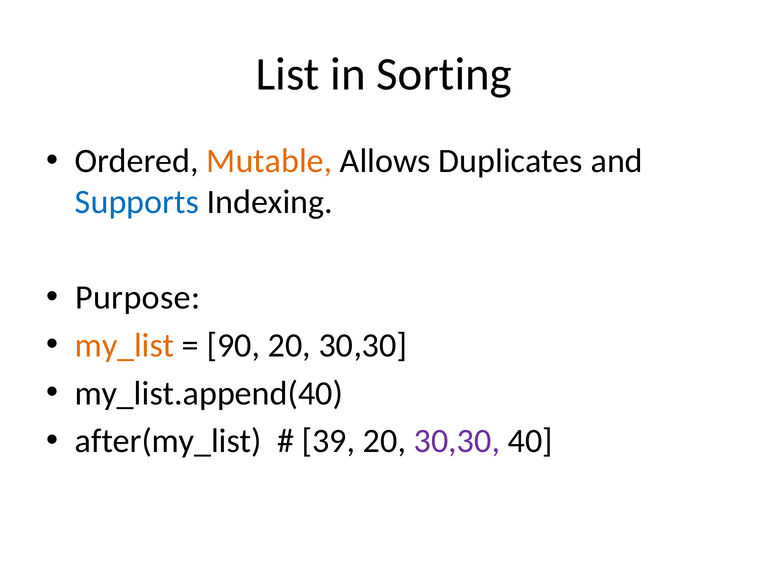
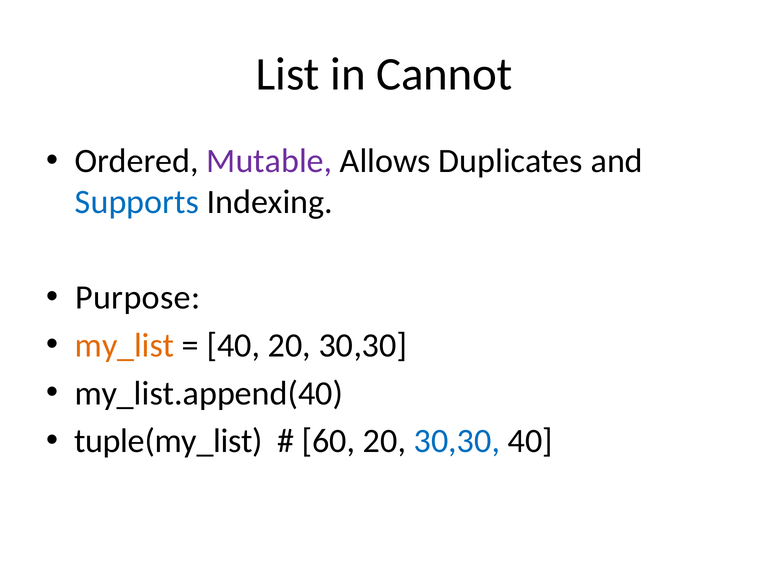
Sorting: Sorting -> Cannot (444, 74)
Mutable colour: orange -> purple (269, 161)
90: 90 -> 40 (233, 345)
after(my_list: after(my_list -> tuple(my_list (168, 441)
39: 39 -> 60 (328, 441)
30,30 colour: purple -> blue (457, 441)
